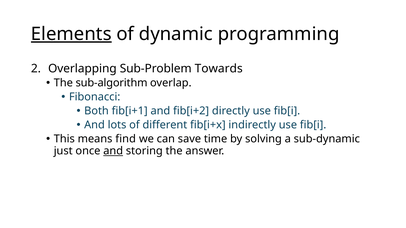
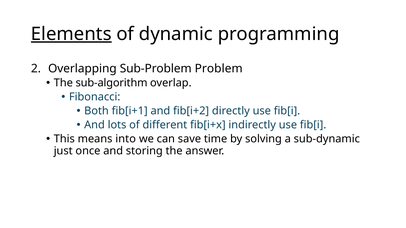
Towards: Towards -> Problem (219, 69)
find: find -> into (126, 139)
and underline: present -> none (113, 151)
